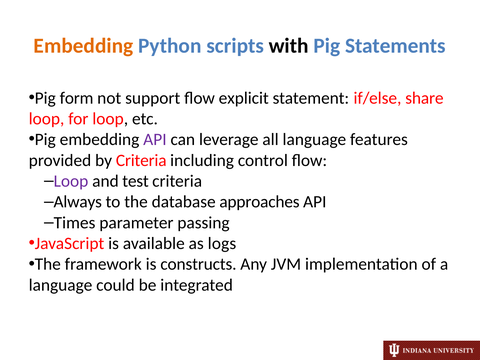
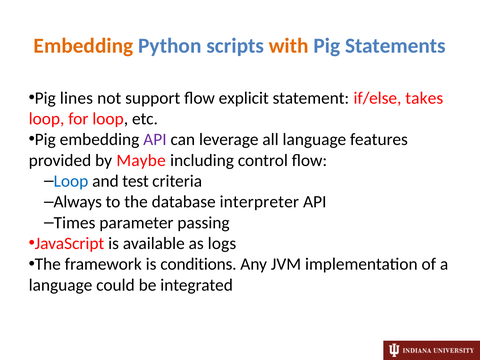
with colour: black -> orange (289, 46)
form: form -> lines (76, 98)
share: share -> takes (424, 98)
by Criteria: Criteria -> Maybe (141, 160)
Loop colour: purple -> blue (71, 181)
approaches: approaches -> interpreter (259, 202)
constructs: constructs -> conditions (198, 264)
